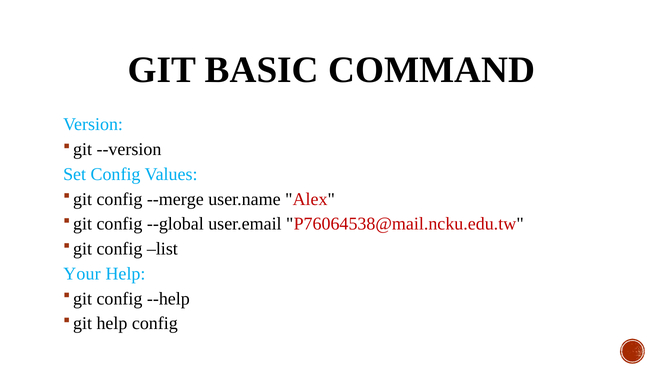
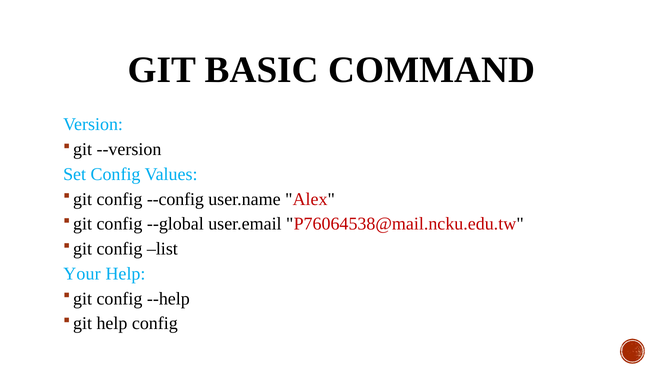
--merge: --merge -> --config (175, 199)
